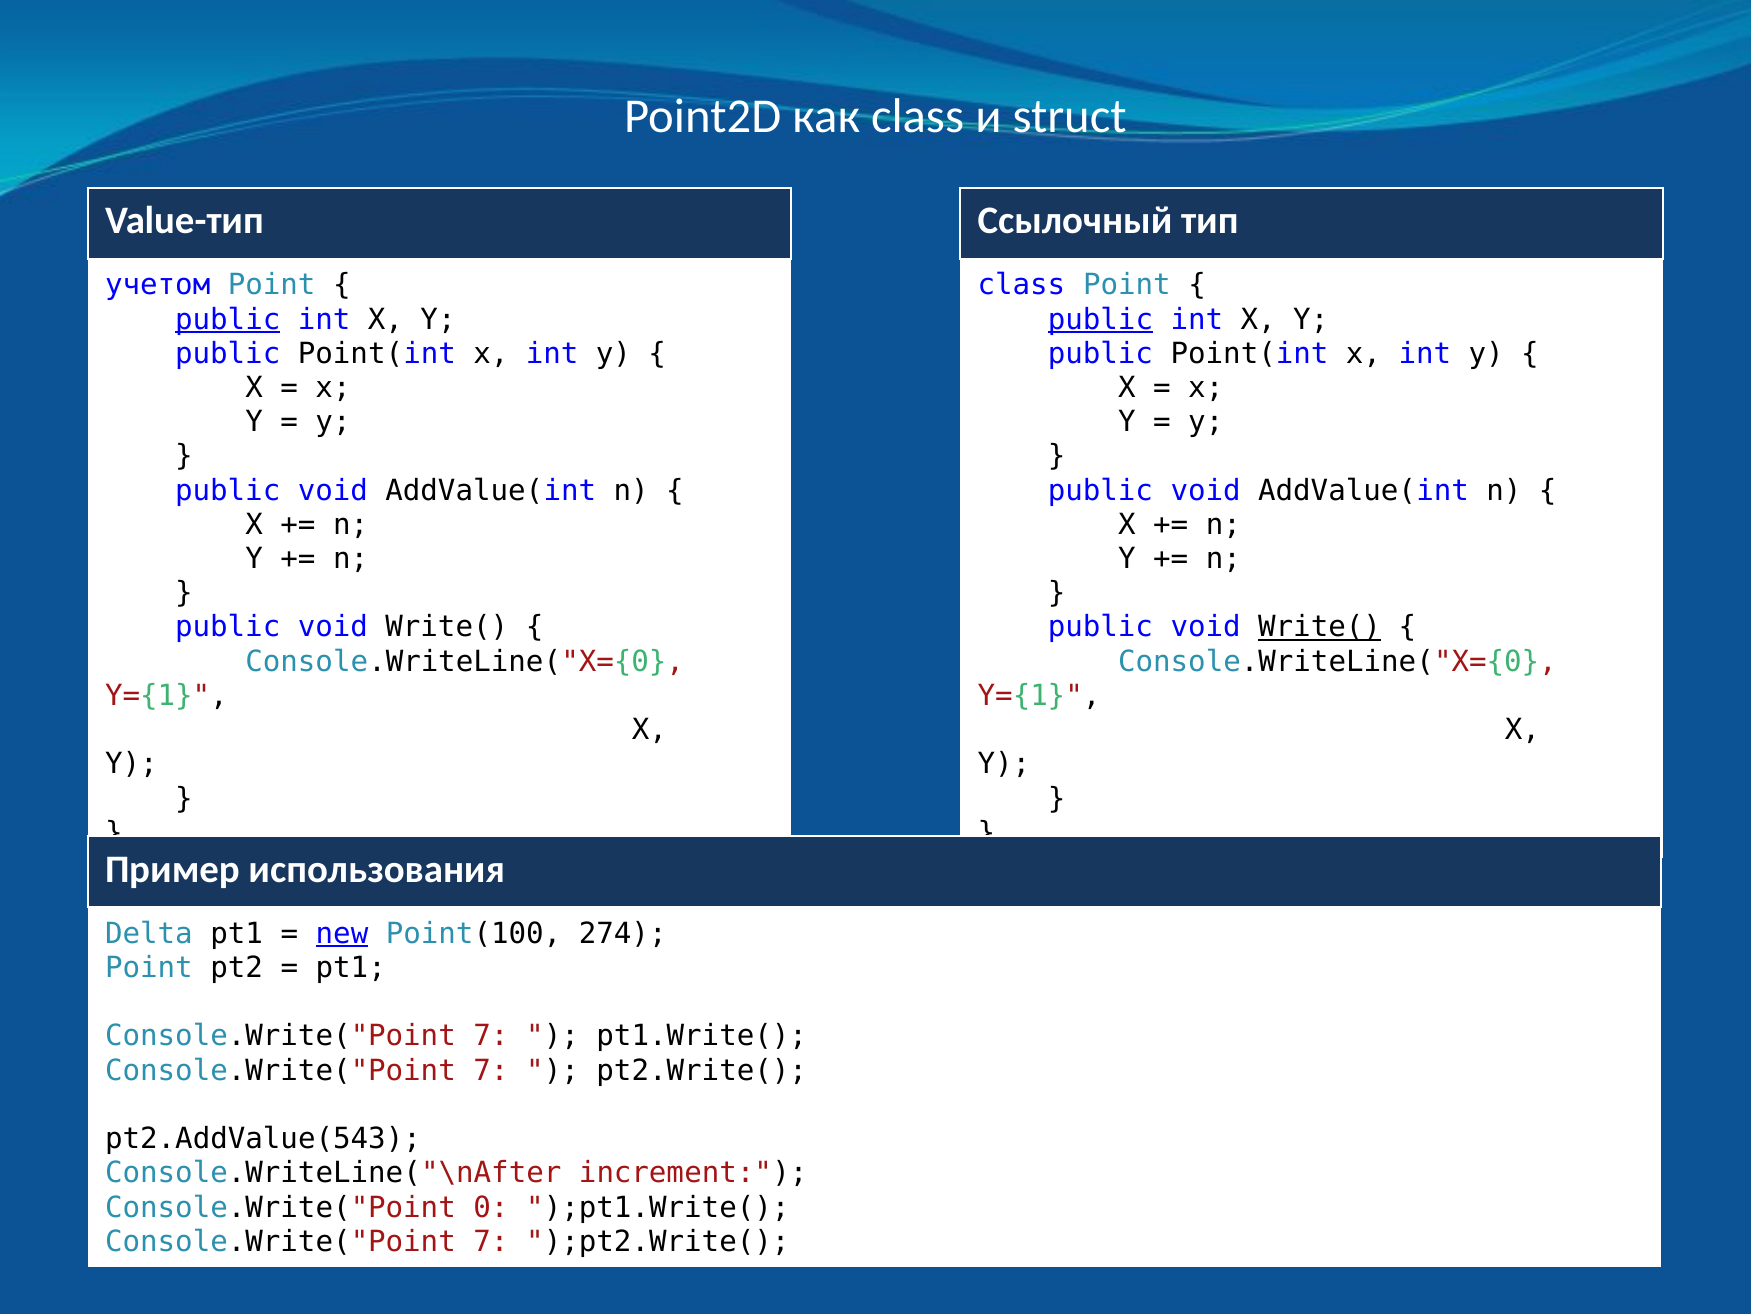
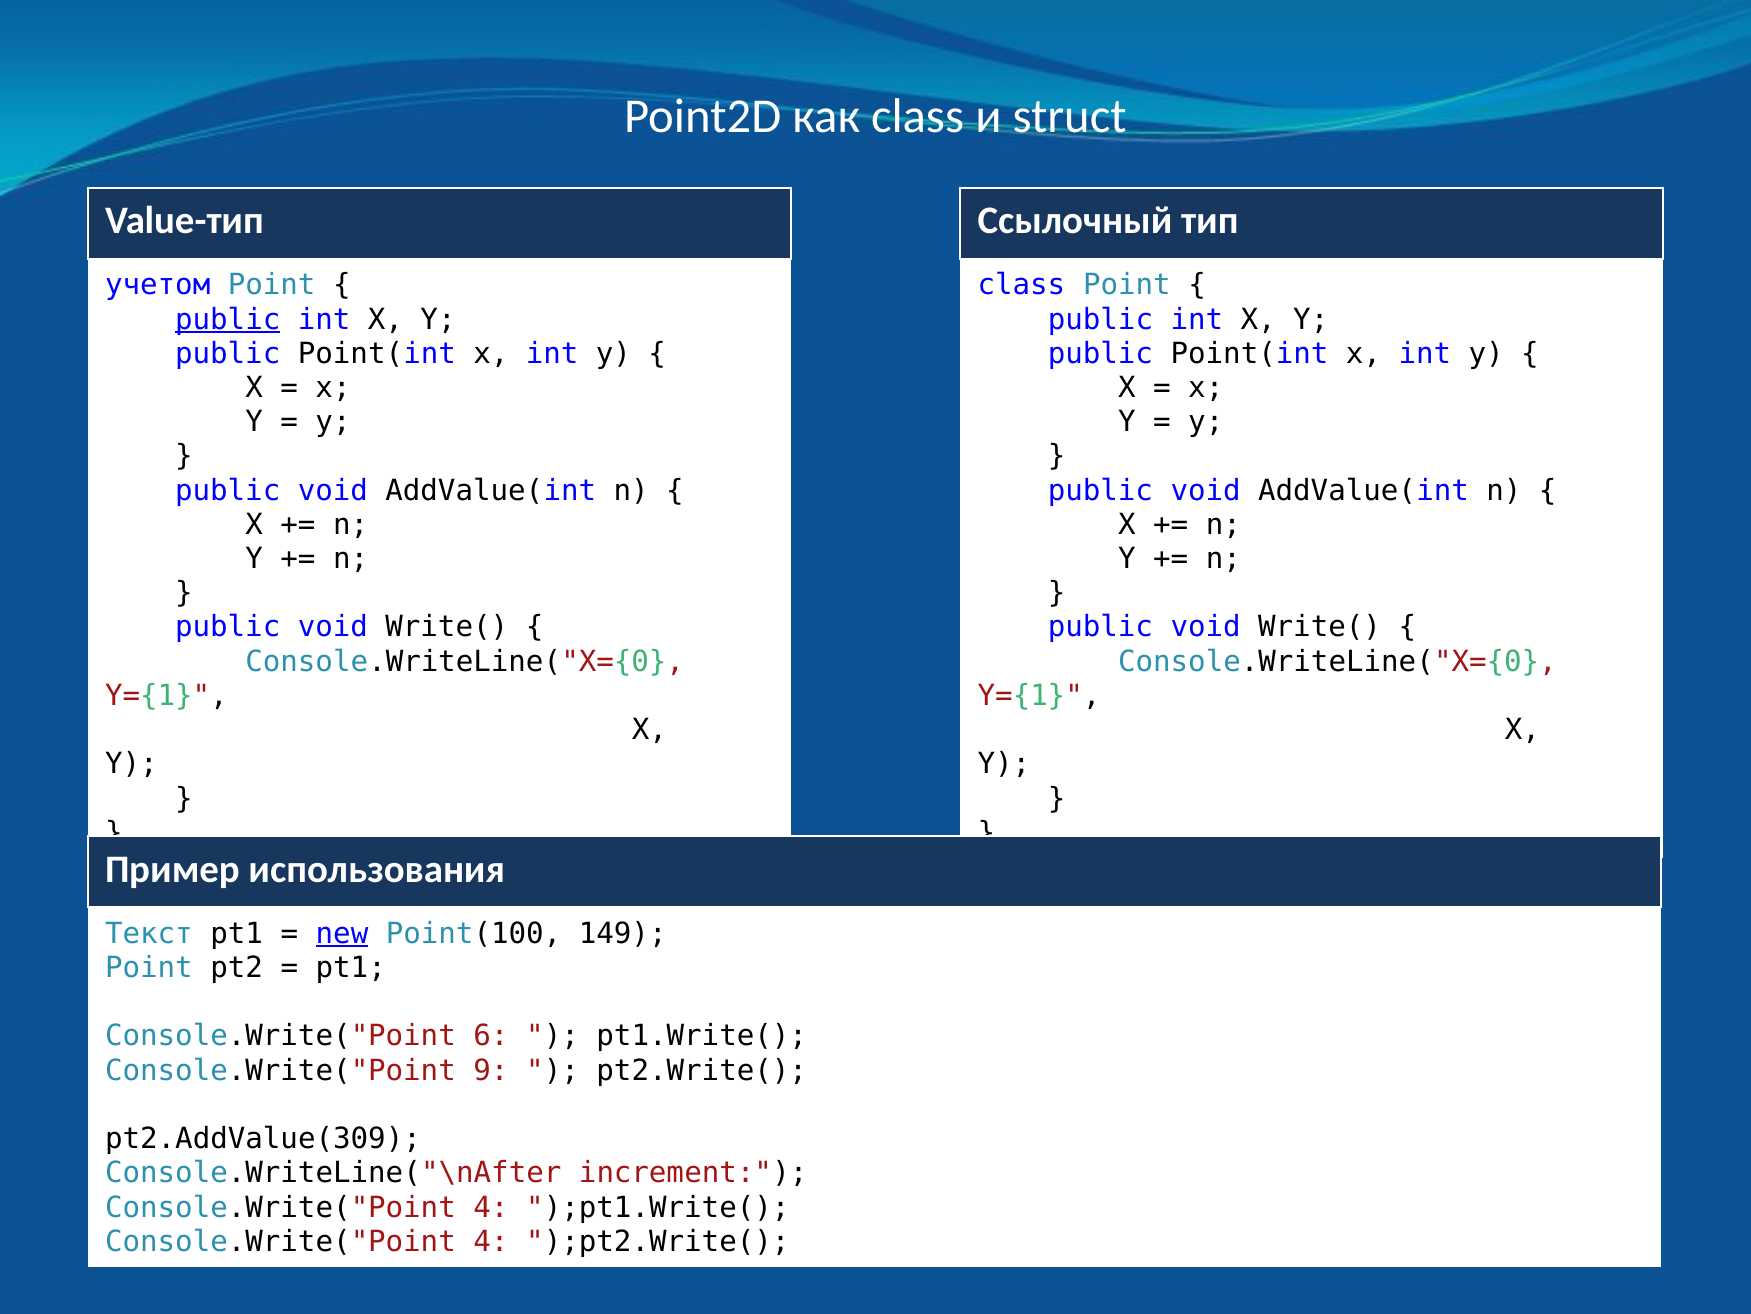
public underline: present -> none (1100, 319)
Write( underline: present -> none (1320, 627)
Delta: Delta -> Текст (149, 933)
274: 274 -> 149 (623, 933)
7: 7 -> 6 (491, 1036)
7: 7 -> 9 (491, 1070)
pt2.AddValue(543: pt2.AddValue(543 -> pt2.AddValue(309 (263, 1138)
0: 0 -> 4 (491, 1207)
7: 7 -> 4 (491, 1241)
